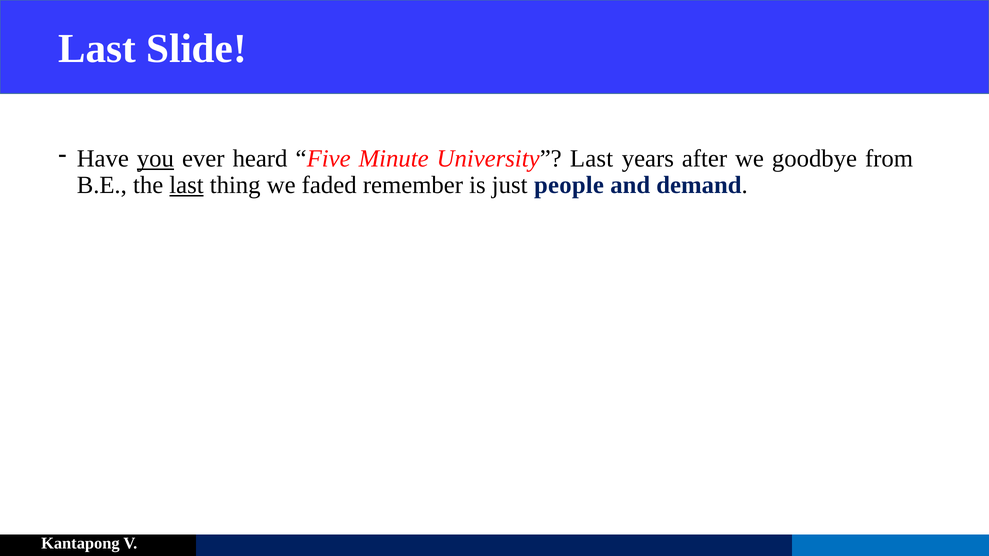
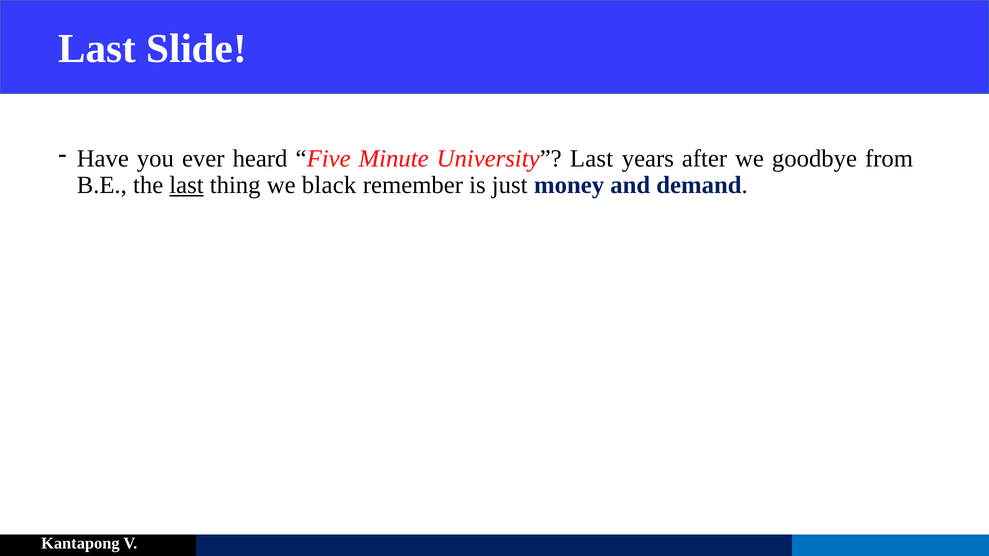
you underline: present -> none (155, 159)
faded: faded -> black (329, 185)
people: people -> money (569, 185)
